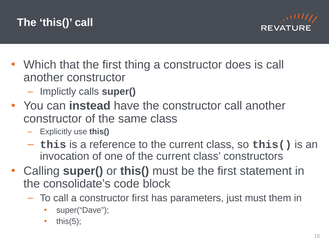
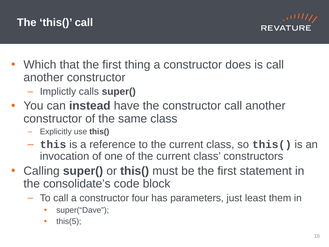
constructor first: first -> four (140, 198)
just must: must -> least (256, 198)
